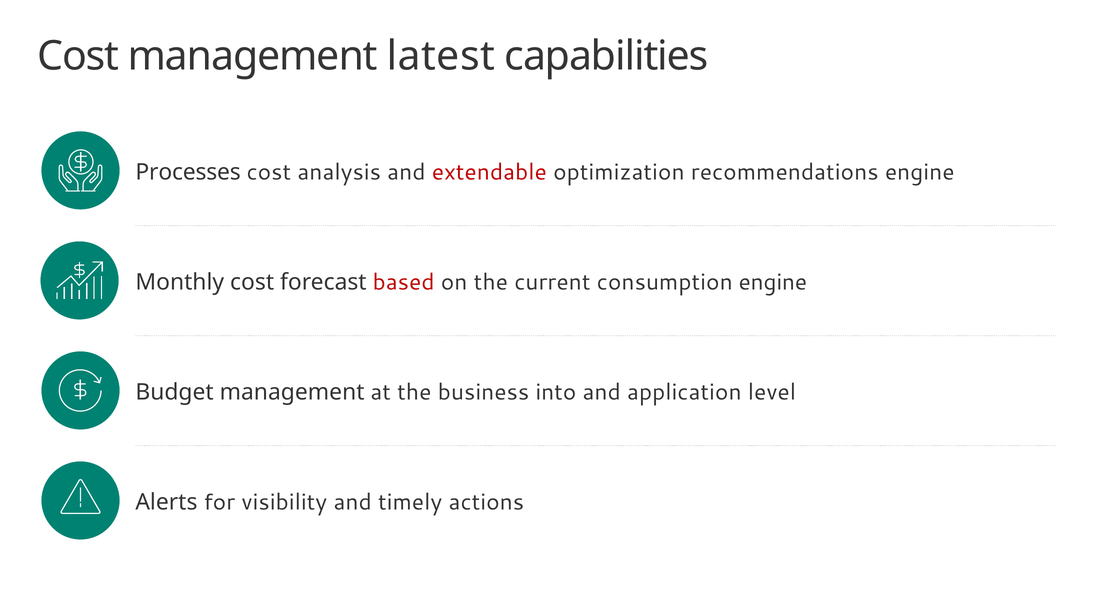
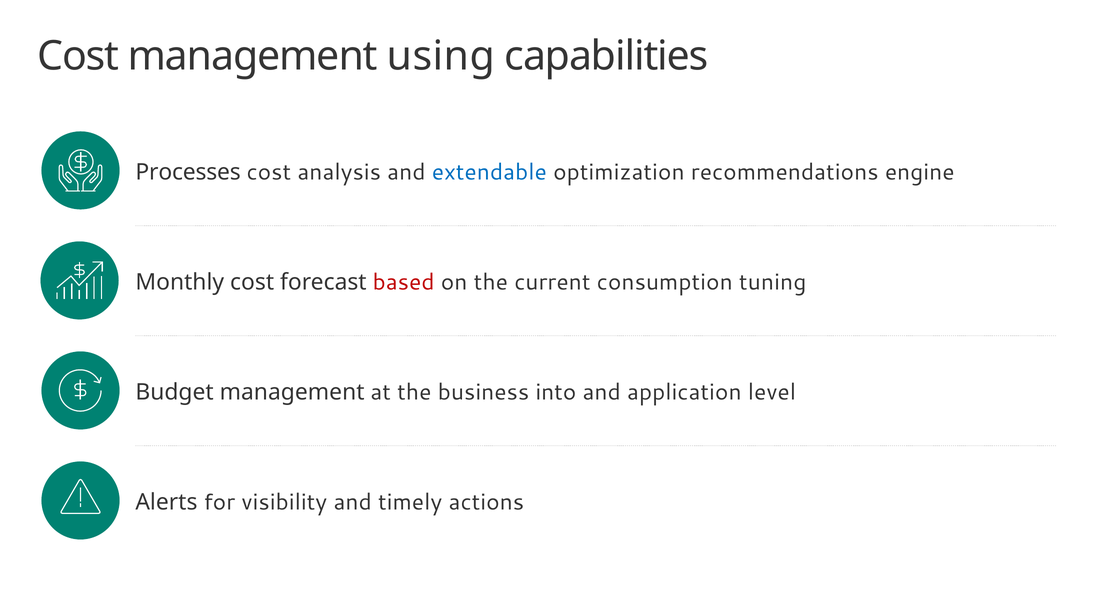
latest: latest -> using (441, 56)
extendable colour: red -> blue (489, 172)
consumption engine: engine -> tuning (773, 282)
